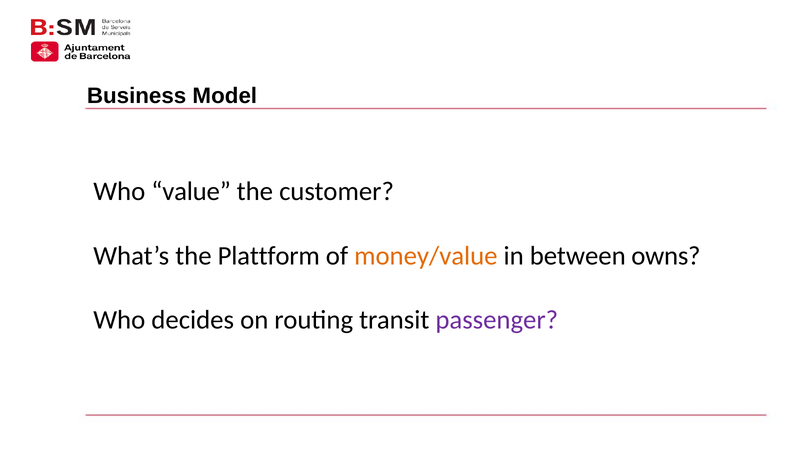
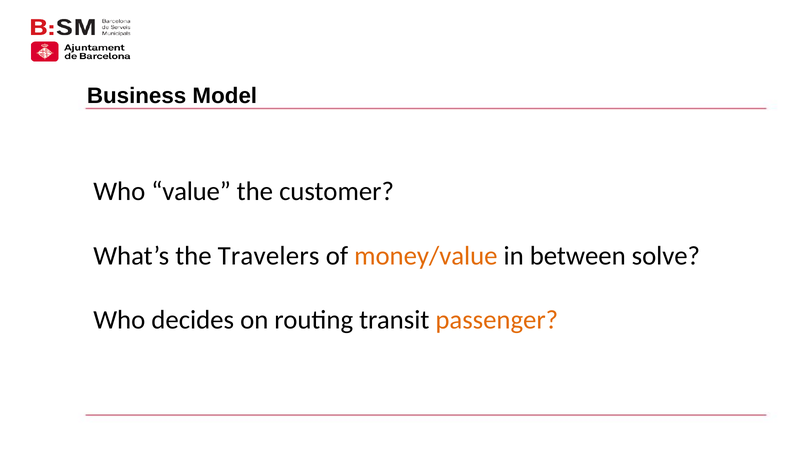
Plattform: Plattform -> Travelers (269, 256)
owns: owns -> solve (666, 256)
passenger colour: purple -> orange (497, 320)
